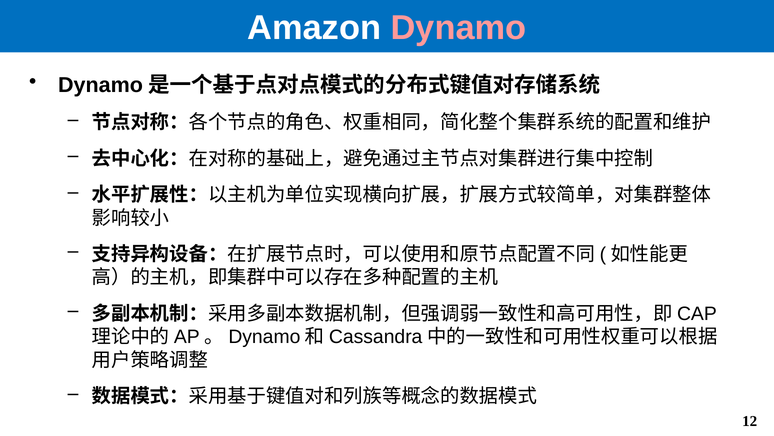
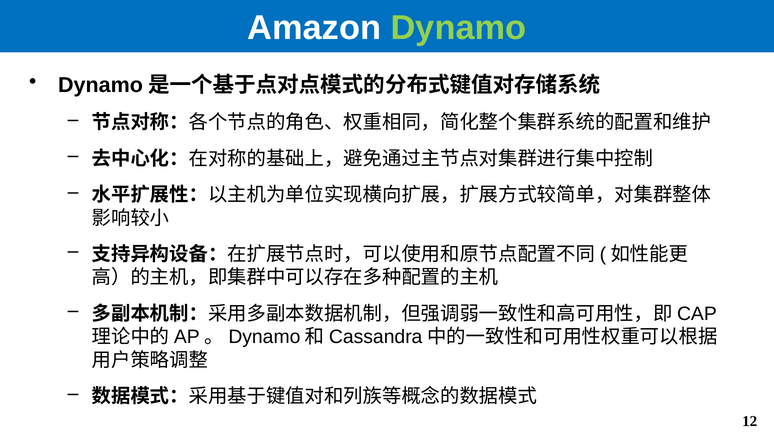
Dynamo colour: pink -> light green (458, 28)
